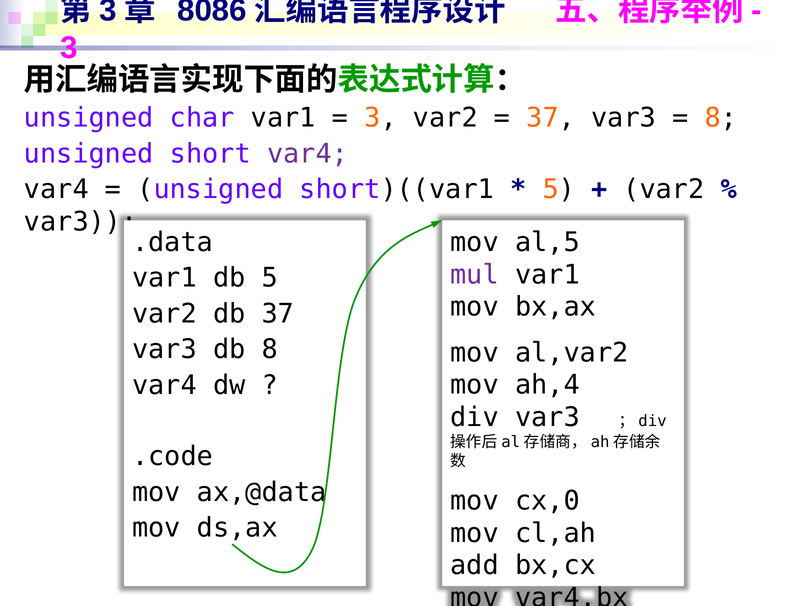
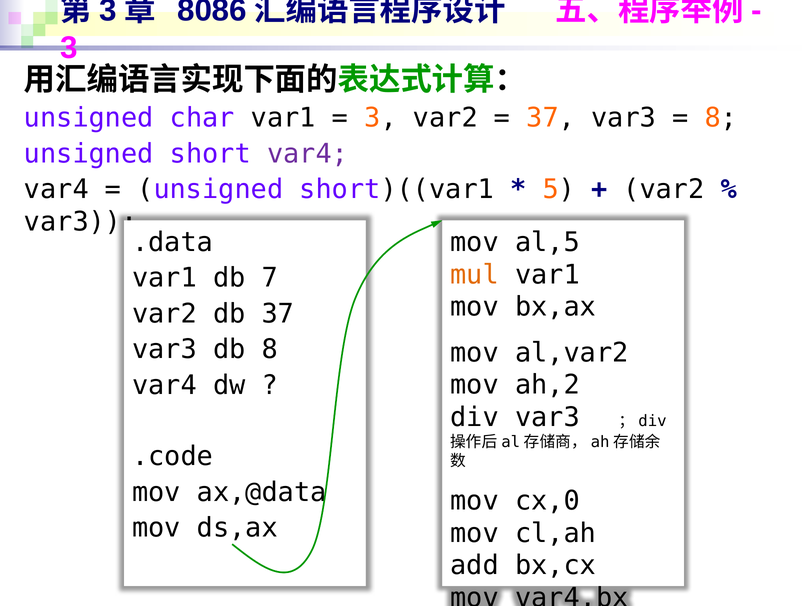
mul colour: purple -> orange (475, 275)
db 5: 5 -> 7 (270, 278)
ah,4: ah,4 -> ah,2 (547, 385)
